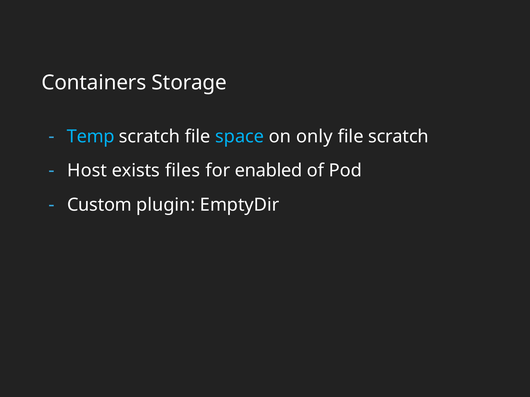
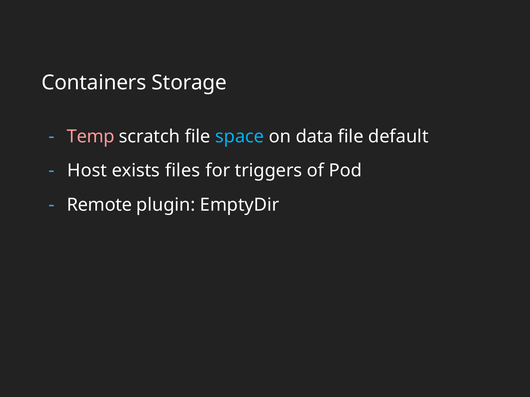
Temp colour: light blue -> pink (91, 137)
only: only -> data (314, 137)
file scratch: scratch -> default (398, 137)
enabled: enabled -> triggers (269, 171)
Custom: Custom -> Remote (99, 205)
